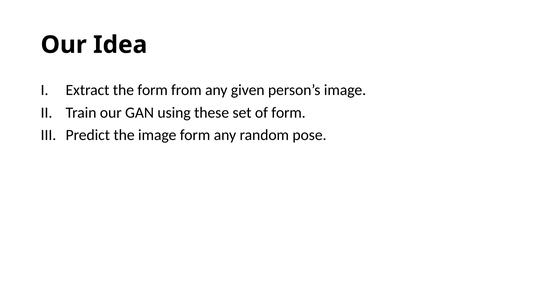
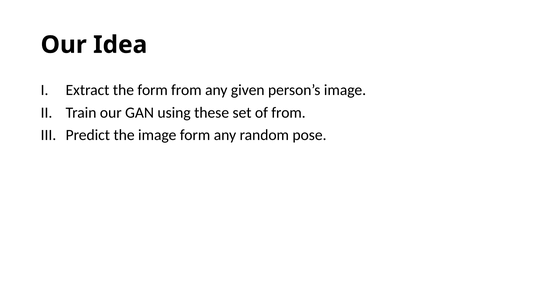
of form: form -> from (288, 112)
